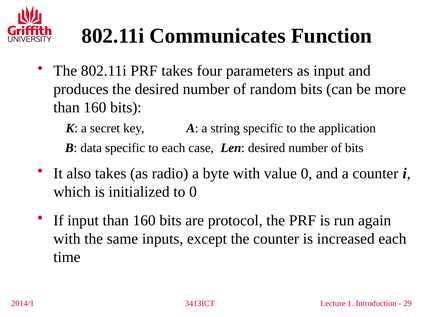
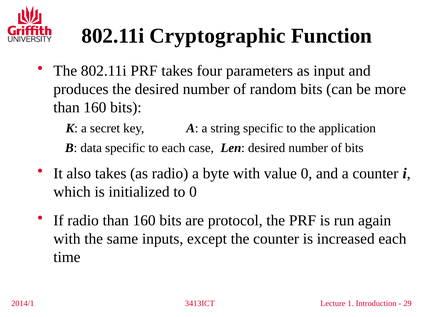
Communicates: Communicates -> Cryptographic (218, 36)
If input: input -> radio (83, 221)
